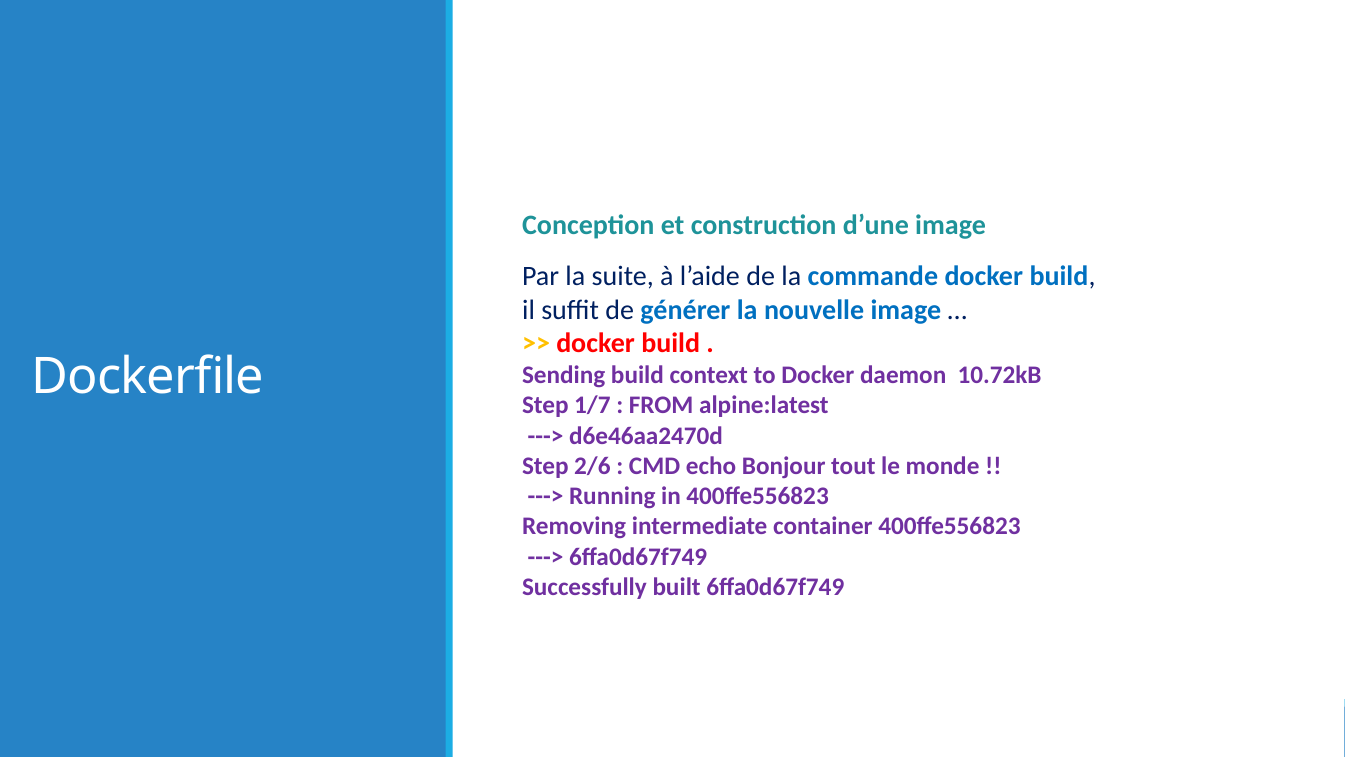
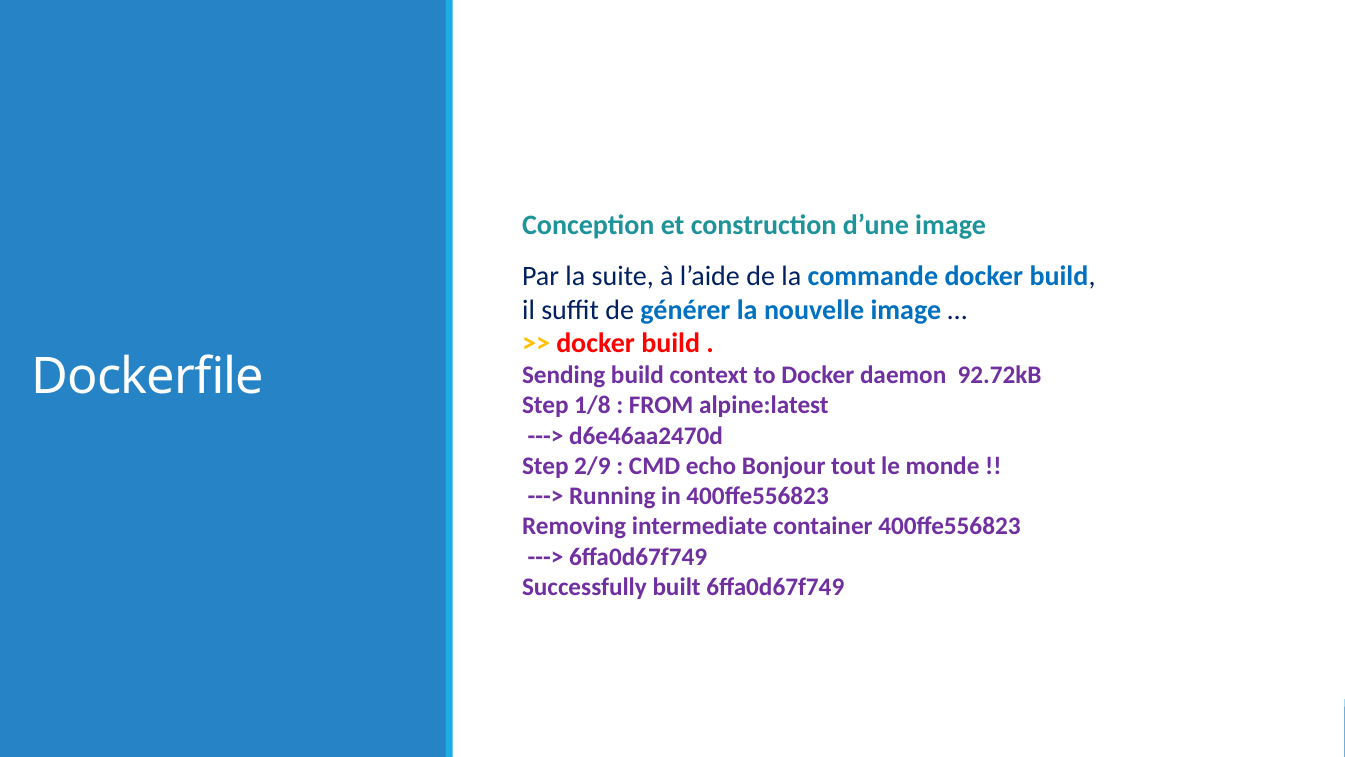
10.72kB: 10.72kB -> 92.72kB (1000, 375)
1/7: 1/7 -> 1/8 (592, 405)
2/6: 2/6 -> 2/9 (592, 466)
